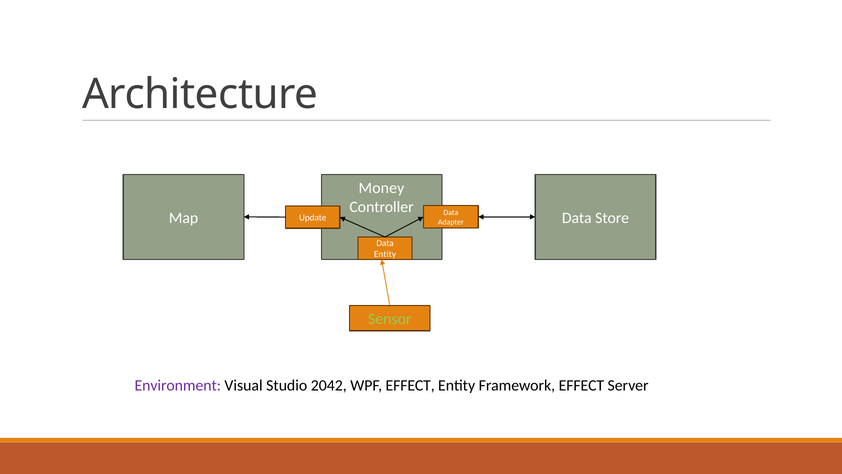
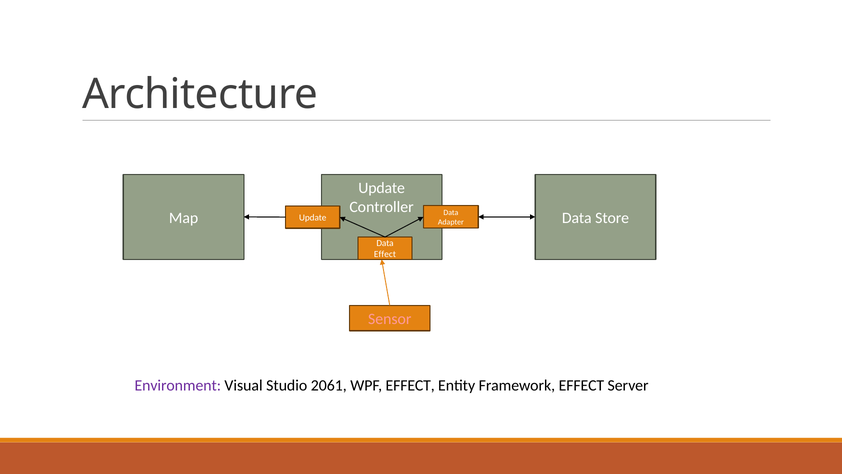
Money: Money -> Update (382, 188)
Entity: Entity -> Effect (385, 254)
Sensor colour: light green -> pink (390, 319)
2042: 2042 -> 2061 (329, 385)
